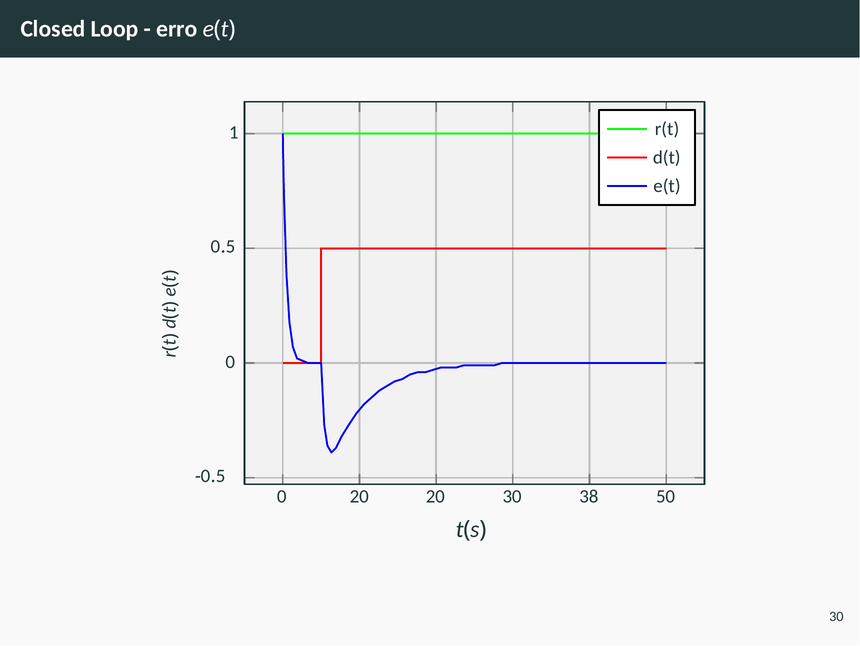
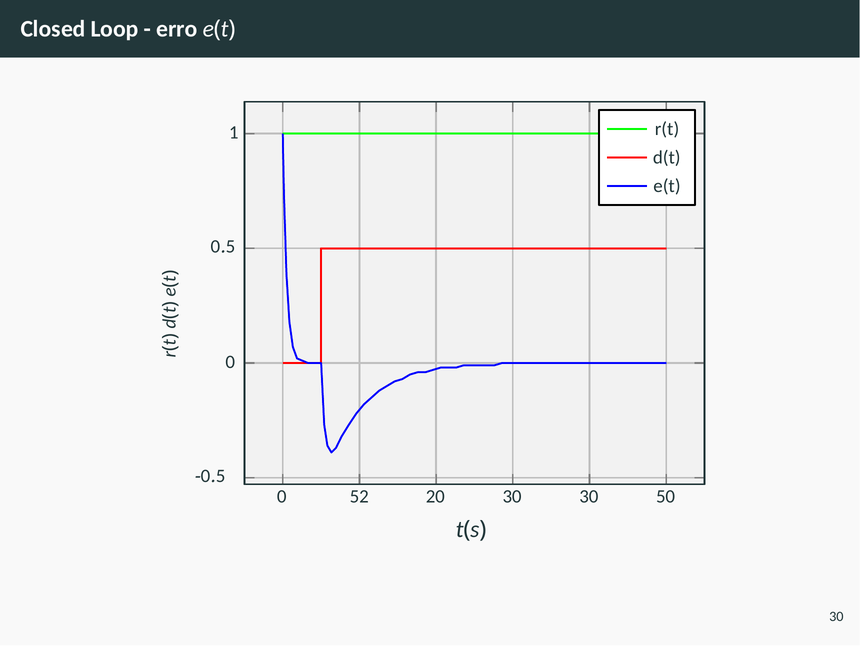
0 20: 20 -> 52 (359, 496)
30 38: 38 -> 30 (589, 496)
